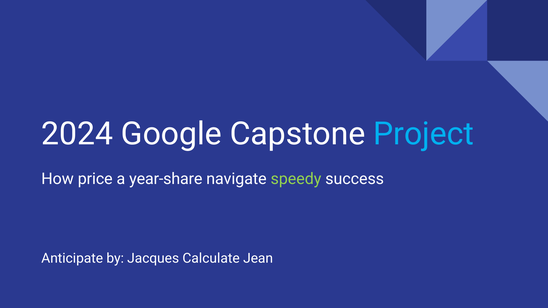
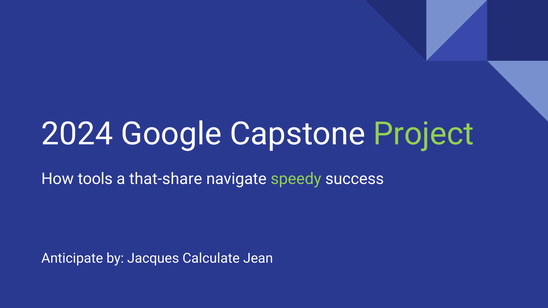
Project colour: light blue -> light green (424, 134)
price: price -> tools (95, 179)
year-share: year-share -> that-share (166, 179)
